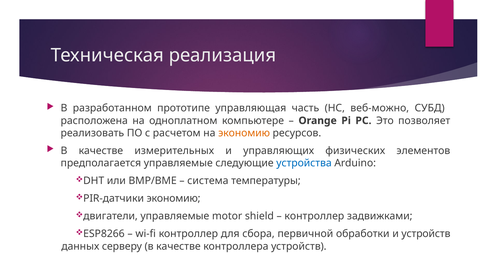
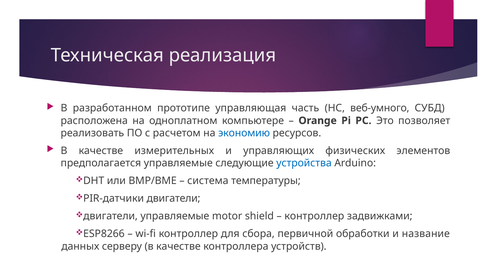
веб-можно: веб-можно -> веб-умного (380, 108)
экономию colour: orange -> blue (244, 133)
PIR-датчики экономию: экономию -> двигатели (174, 198)
и устройств: устройств -> название (426, 233)
